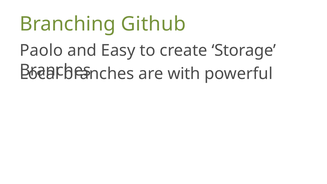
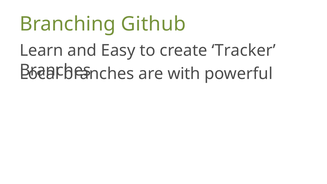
Paolo: Paolo -> Learn (41, 51)
Storage: Storage -> Tracker (244, 51)
